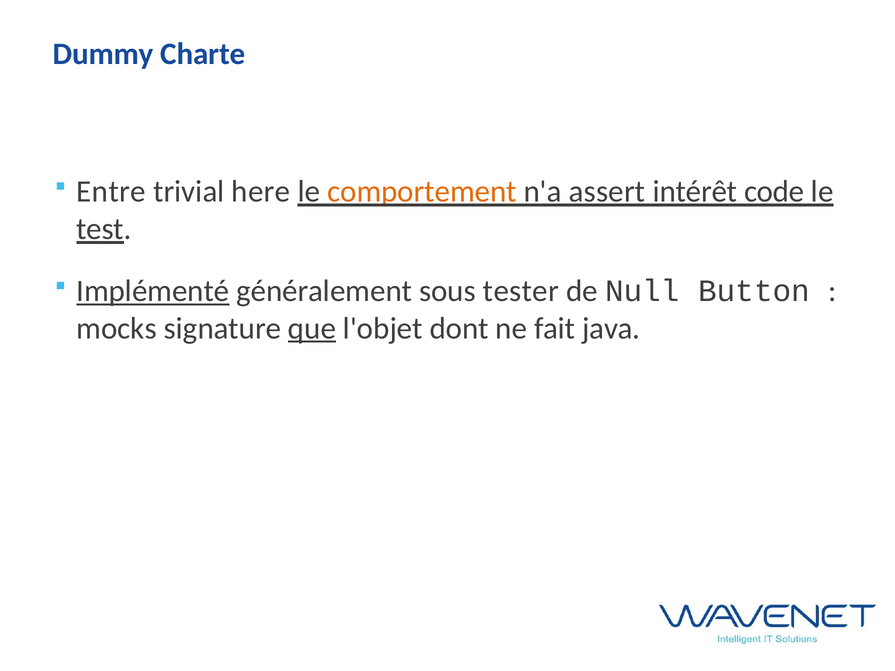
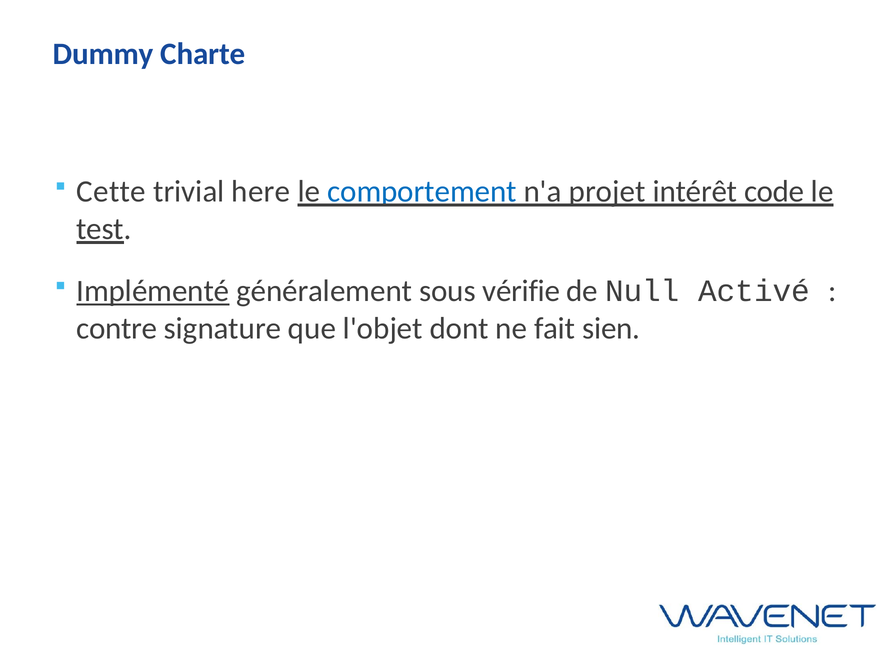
Entre: Entre -> Cette (111, 192)
comportement colour: orange -> blue (422, 192)
assert: assert -> projet (607, 192)
tester: tester -> vérifie (521, 291)
Button: Button -> Activé (754, 291)
mocks: mocks -> contre (117, 328)
que underline: present -> none (312, 328)
java: java -> sien (611, 328)
